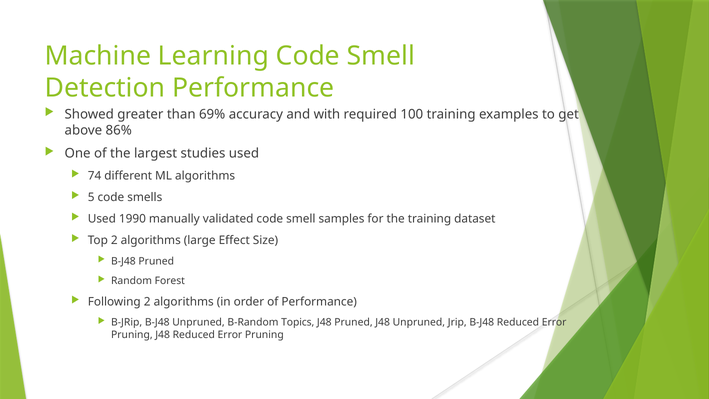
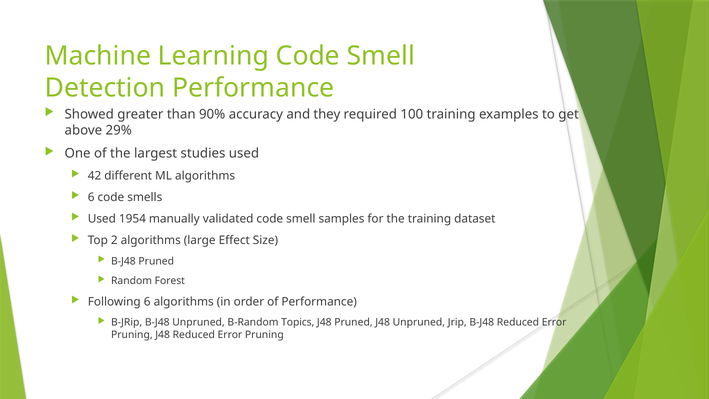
69%: 69% -> 90% (212, 114)
with: with -> they (327, 114)
86%: 86% -> 29% (119, 130)
74: 74 -> 42 (95, 176)
5: 5 -> 6 (91, 197)
1990: 1990 -> 1954 (132, 219)
Following 2: 2 -> 6 (147, 302)
